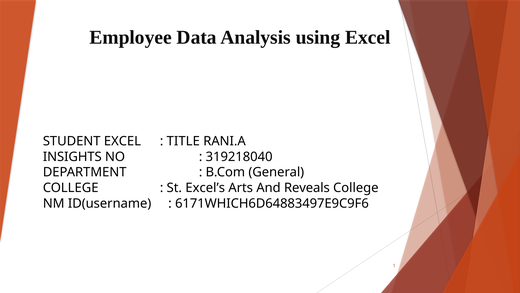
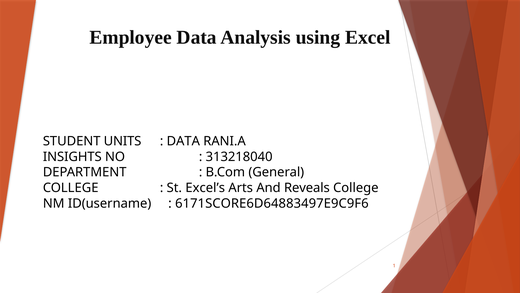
STUDENT EXCEL: EXCEL -> UNITS (123, 141)
TITLE: TITLE -> DATA (183, 141)
319218040: 319218040 -> 313218040 (239, 156)
6171WHICH6D64883497E9C9F6: 6171WHICH6D64883497E9C9F6 -> 6171SCORE6D64883497E9C9F6 (272, 203)
